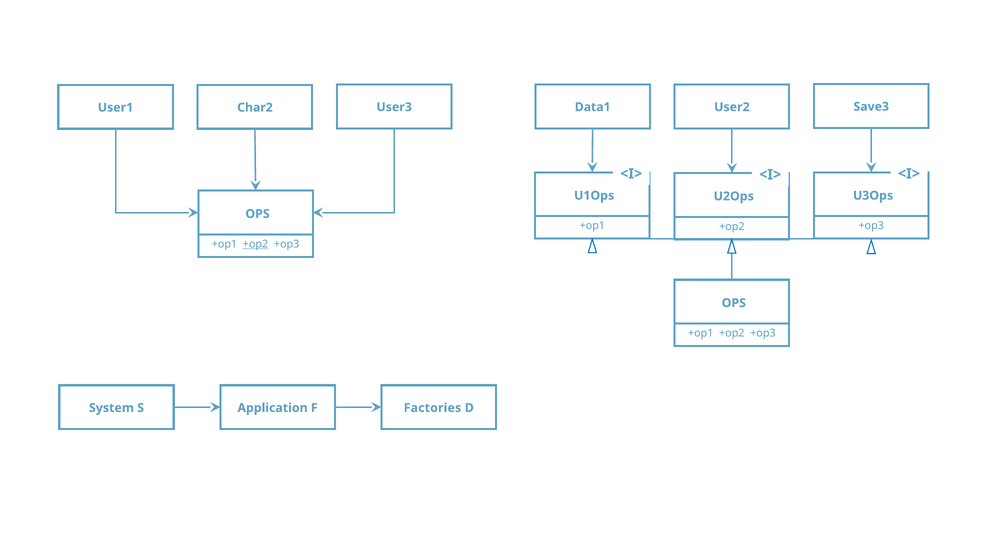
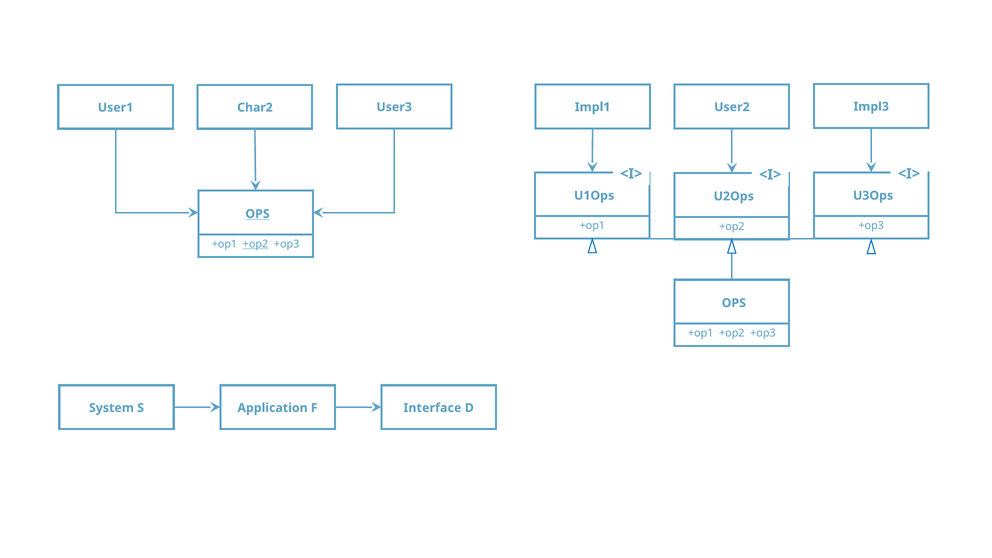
Save3: Save3 -> Impl3 (871, 107)
Data1: Data1 -> Impl1 (593, 107)
OPS underline: none -> present (257, 214)
Factories: Factories -> Interface (432, 408)
